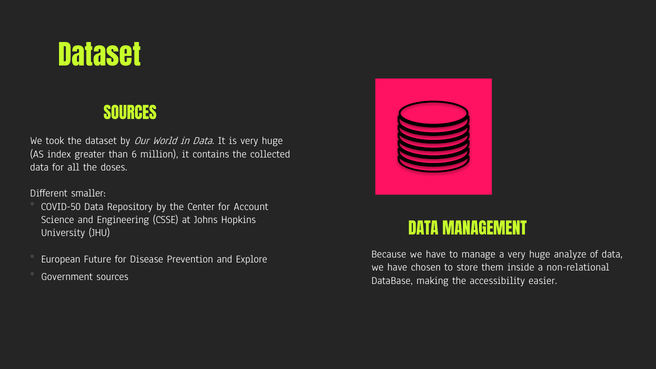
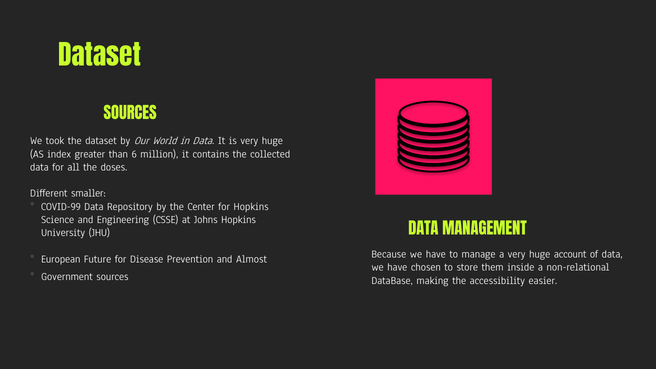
COVID-50: COVID-50 -> COVID-99 (61, 206)
for Account: Account -> Hopkins (251, 206)
analyze: analyze -> account (570, 254)
Explore: Explore -> Almost (252, 259)
